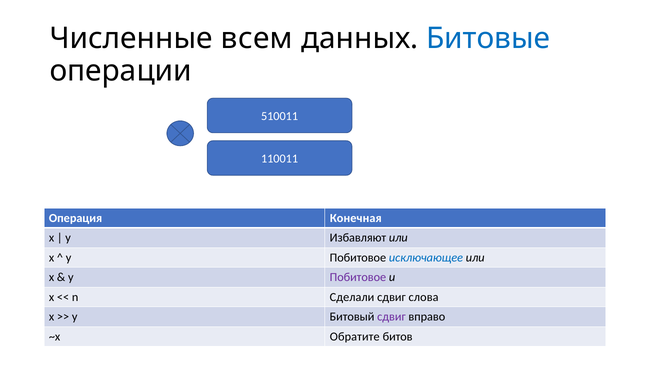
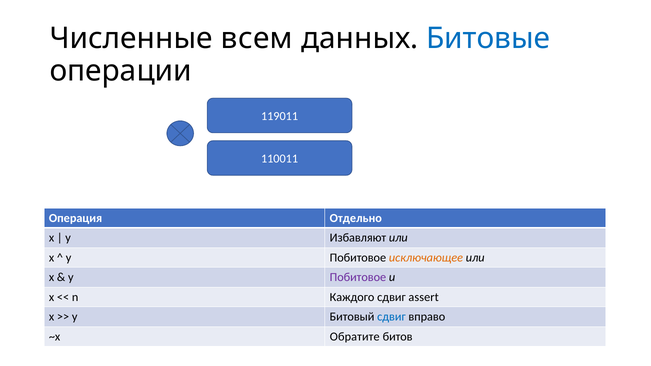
510011: 510011 -> 119011 (280, 116)
Конечная: Конечная -> Отдельно (356, 218)
исключающее colour: blue -> orange (426, 258)
Сделали: Сделали -> Каждого (352, 297)
слова: слова -> assert (424, 297)
сдвиг colour: purple -> blue (391, 317)
